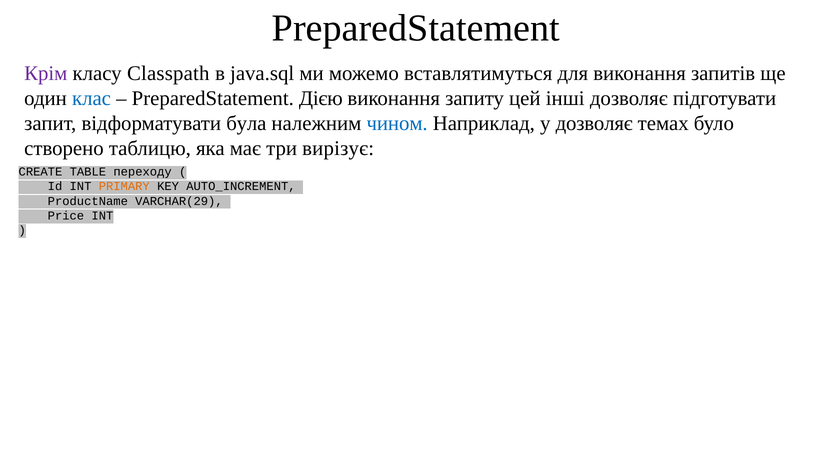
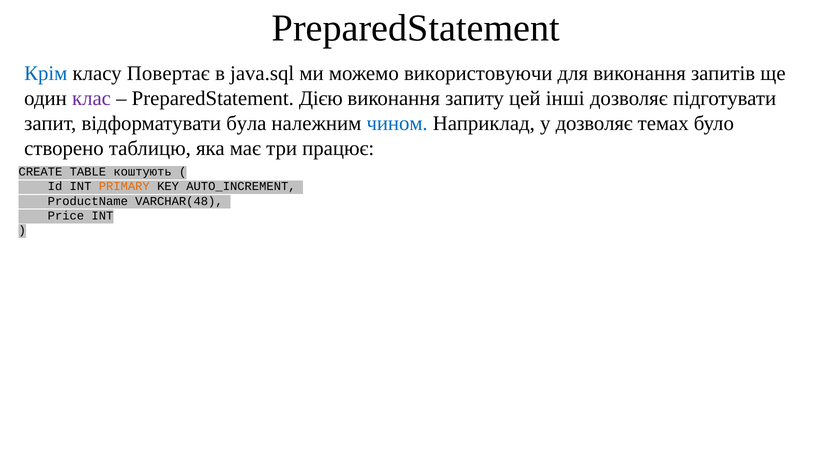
Крім colour: purple -> blue (46, 73)
Classpath: Classpath -> Повертає (168, 73)
вставлятимуться: вставлятимуться -> використовуючи (478, 73)
клас colour: blue -> purple (91, 98)
вирізує: вирізує -> працює (338, 148)
переходу: переходу -> коштують (143, 172)
VARCHAR(29: VARCHAR(29 -> VARCHAR(48 (179, 201)
